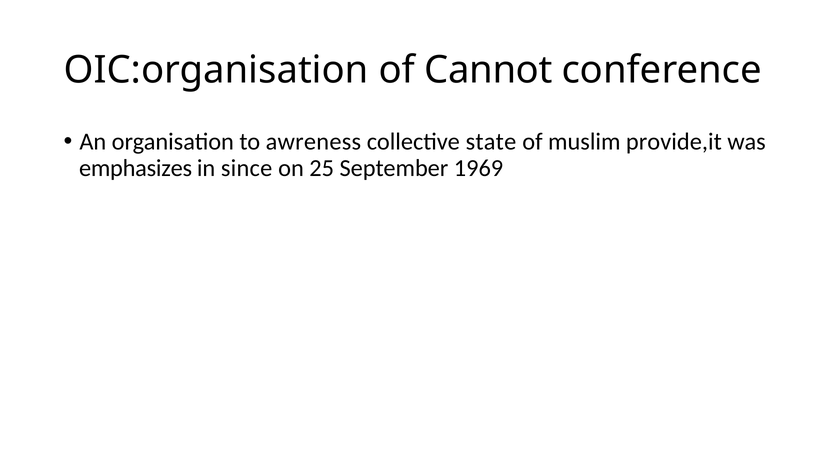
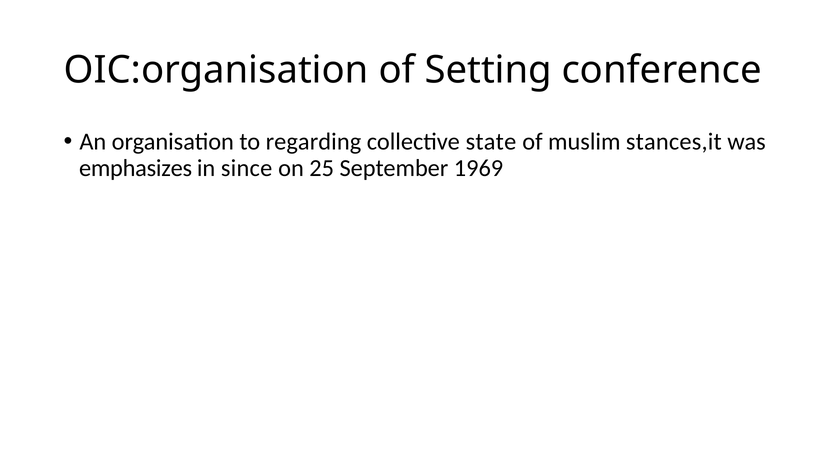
Cannot: Cannot -> Setting (488, 70)
awreness: awreness -> regarding (313, 141)
provide,it: provide,it -> stances,it (674, 141)
